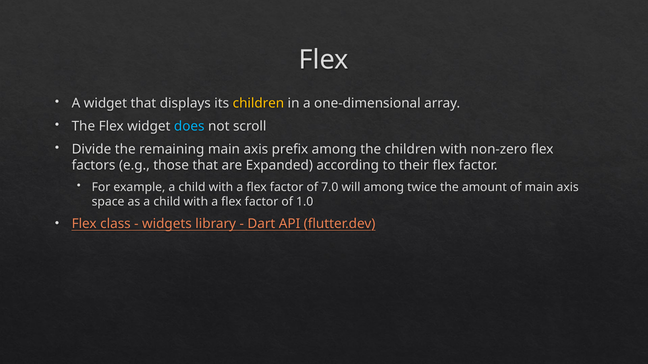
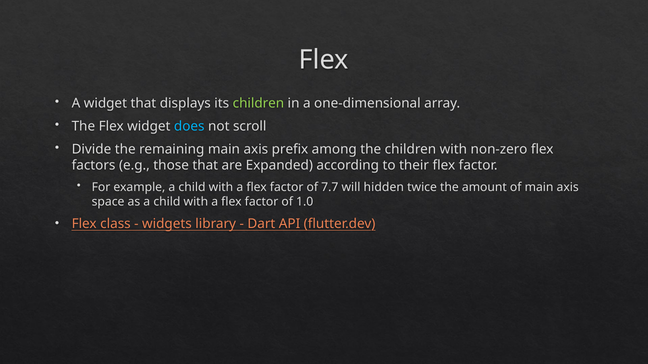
children colour: yellow -> light green (258, 104)
7.0: 7.0 -> 7.7 (330, 187)
will among: among -> hidden (384, 187)
